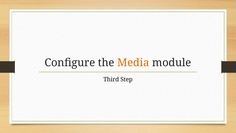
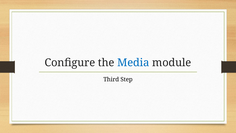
Media colour: orange -> blue (133, 63)
